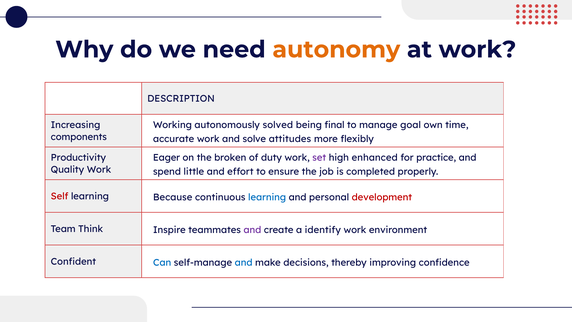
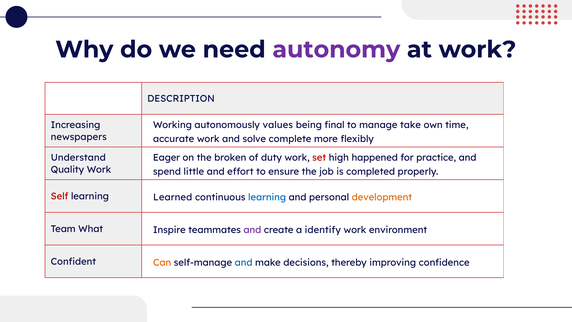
autonomy colour: orange -> purple (336, 50)
solved: solved -> values (278, 125)
goal: goal -> take (411, 125)
components: components -> newspapers (79, 137)
attitudes: attitudes -> complete (290, 139)
Productivity: Productivity -> Understand (78, 158)
set colour: purple -> red (319, 158)
enhanced: enhanced -> happened (375, 158)
Because: Because -> Learned (173, 197)
development colour: red -> orange (382, 197)
Think: Think -> What (91, 229)
Can colour: blue -> orange (162, 263)
